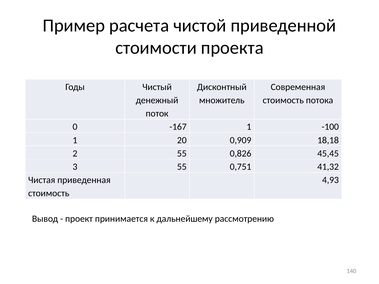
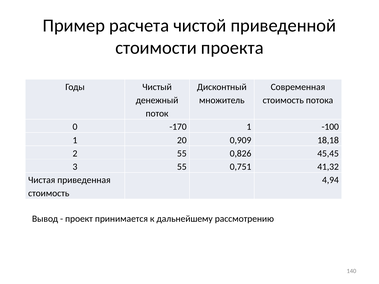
-167: -167 -> -170 (178, 127)
4,93: 4,93 -> 4,94 (330, 180)
